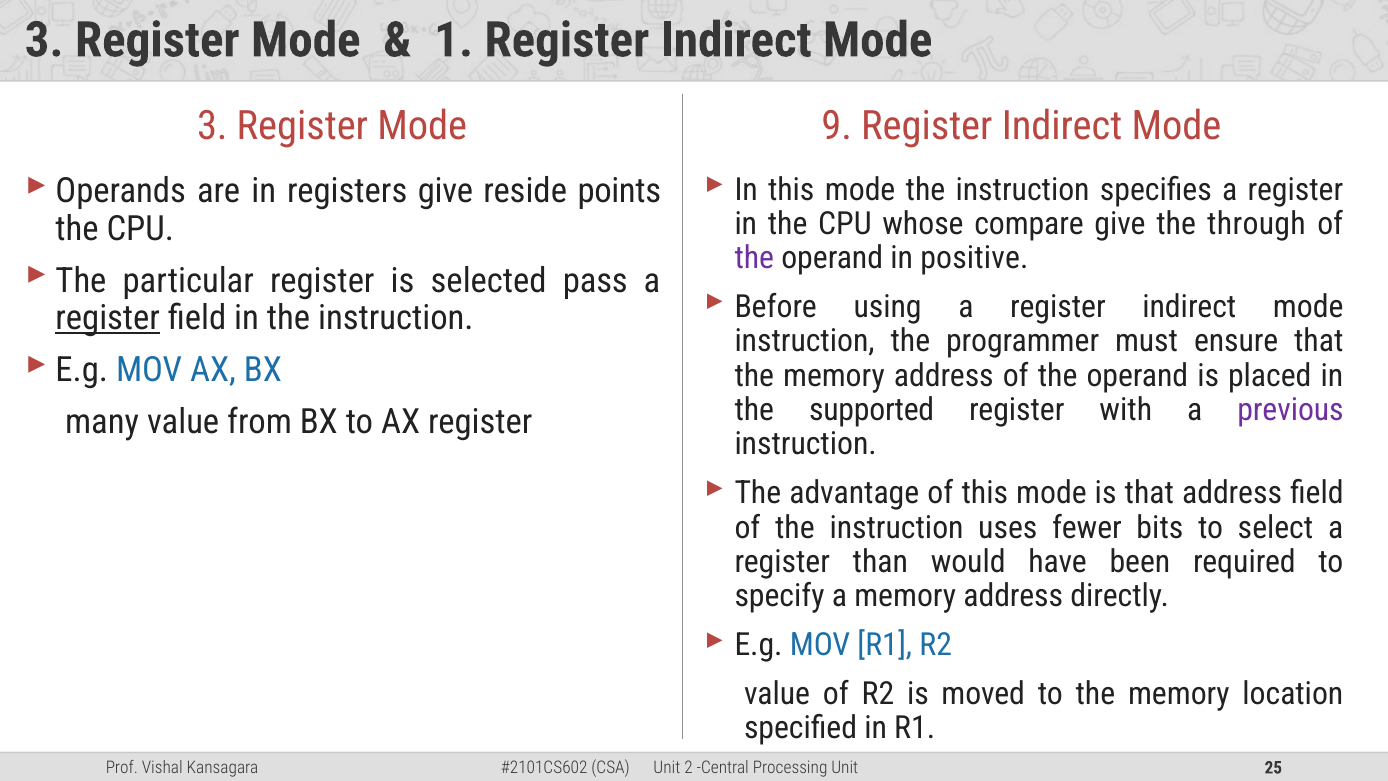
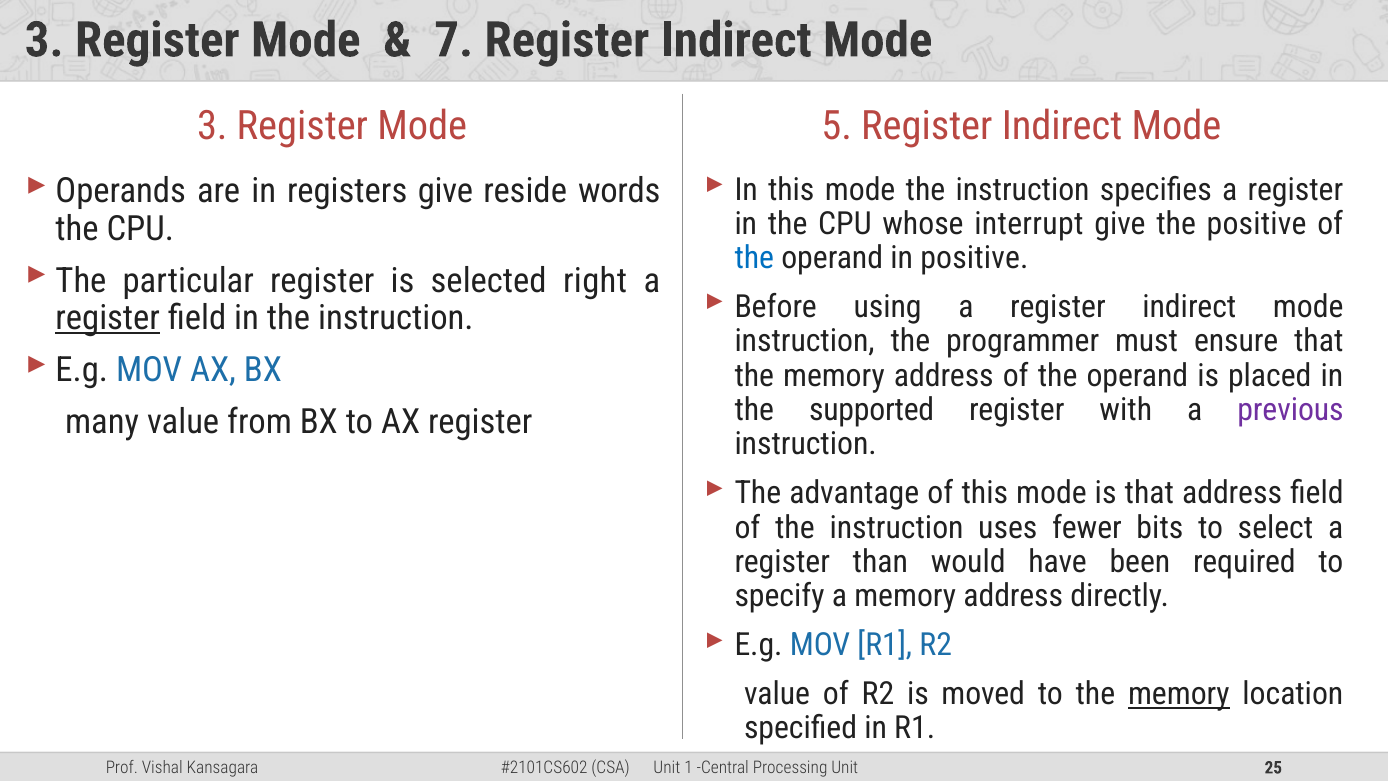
1: 1 -> 7 (454, 40)
9: 9 -> 5 (837, 126)
points: points -> words (619, 191)
compare: compare -> interrupt (1029, 224)
the through: through -> positive (1257, 224)
the colour: purple -> blue (754, 258)
pass: pass -> right (595, 280)
memory underline: none -> present (1179, 694)
2: 2 -> 1 (688, 768)
